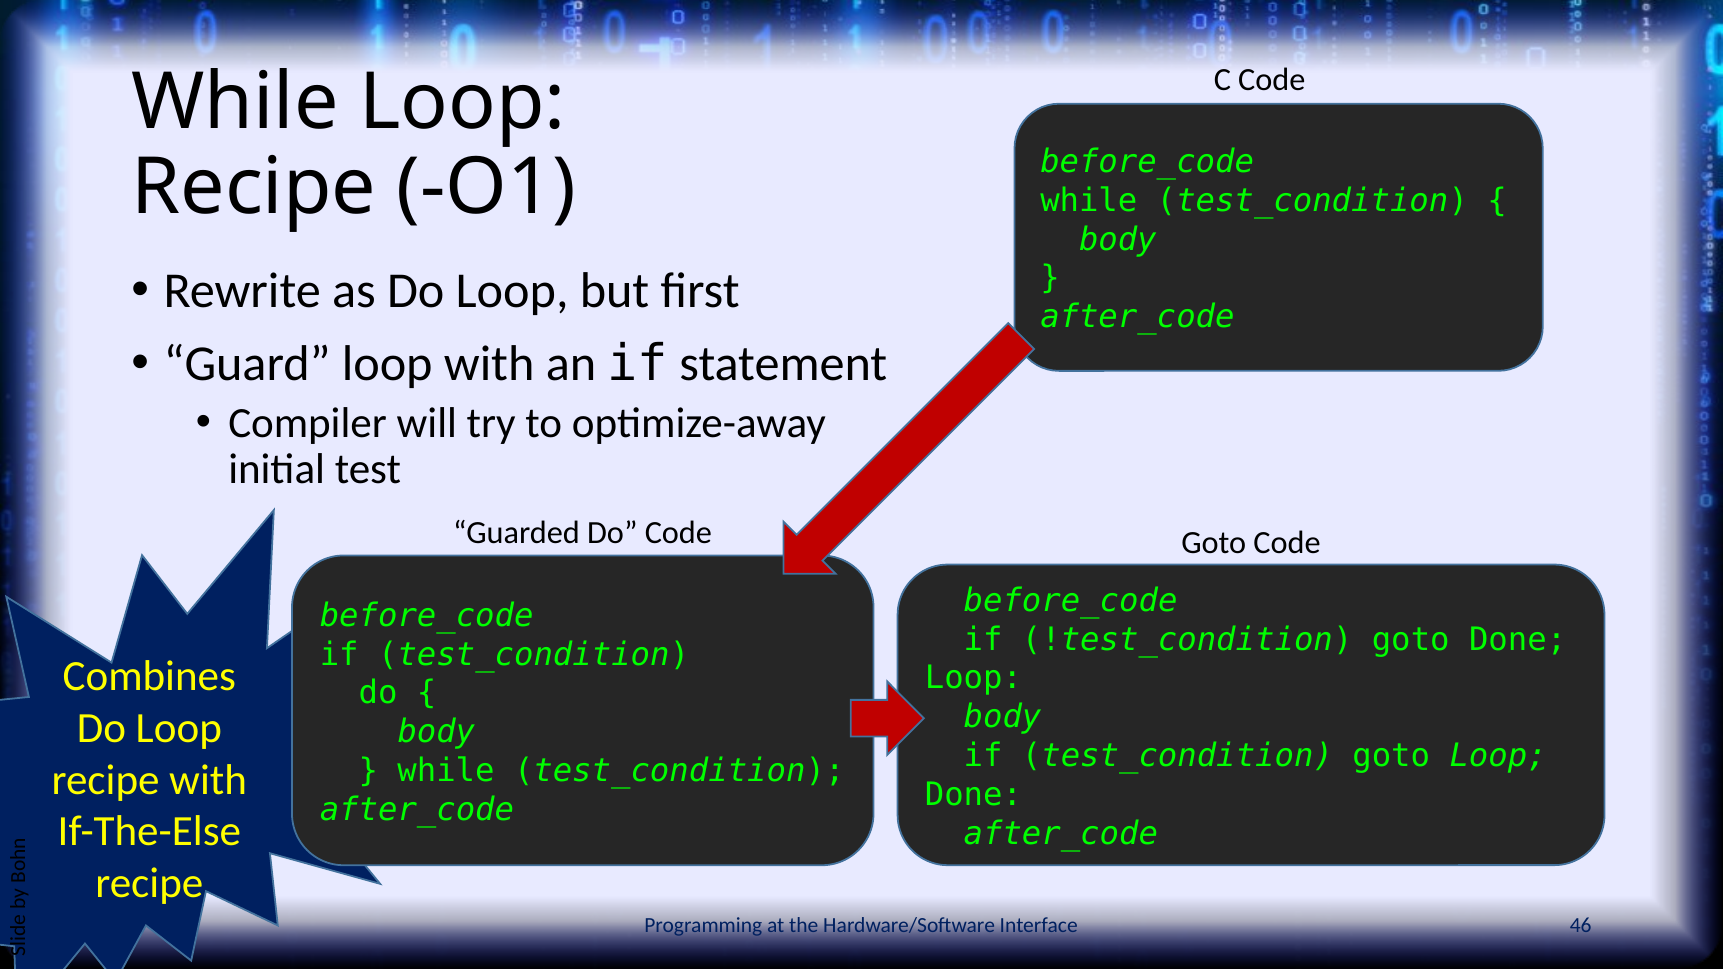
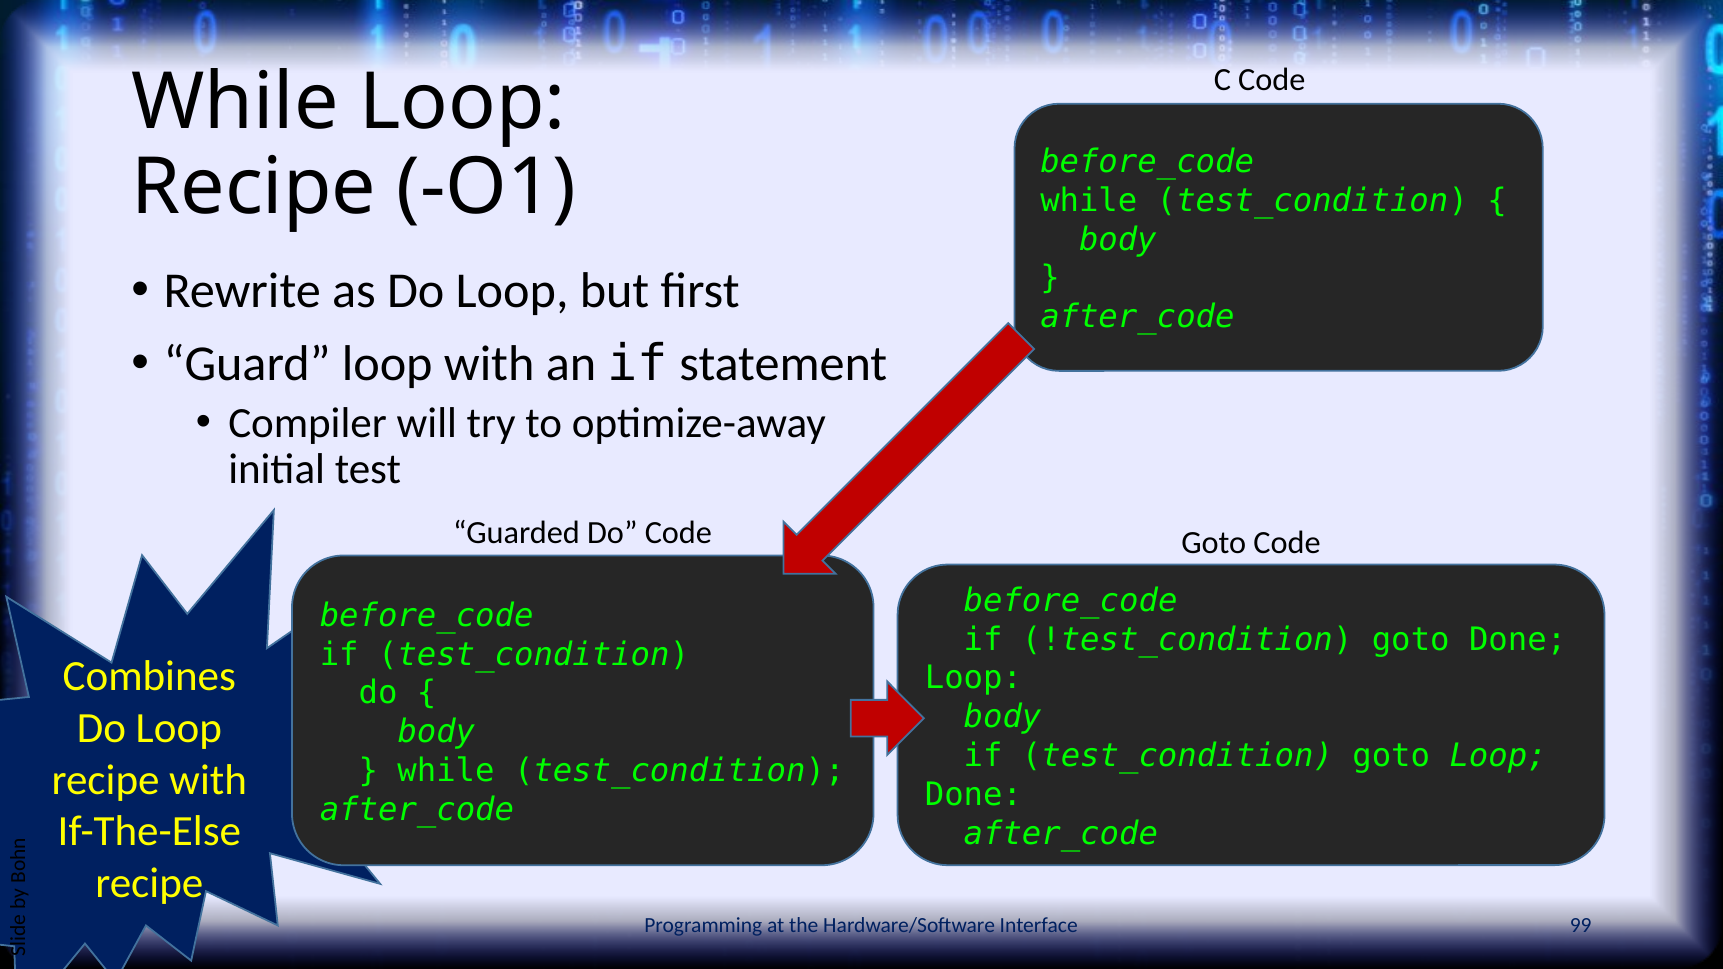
46: 46 -> 99 (1581, 925)
